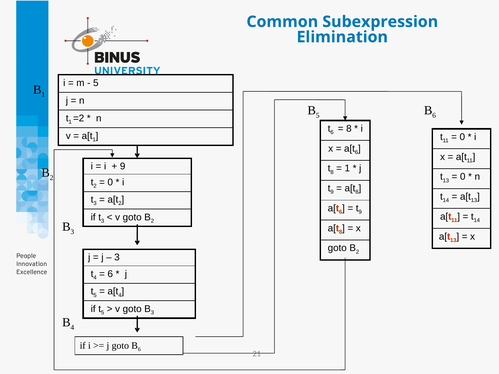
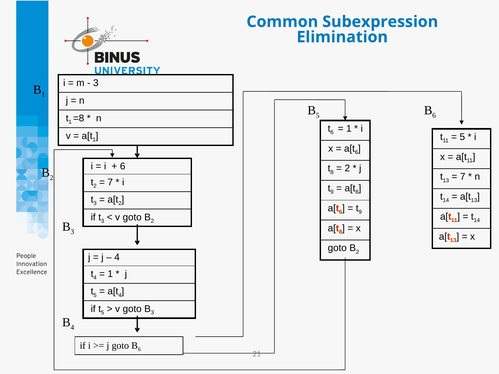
5: 5 -> 3 (96, 83)
=2: =2 -> =8 (79, 118)
8: 8 -> 1 (349, 129)
0: 0 -> 5 (462, 137)
9: 9 -> 6 (123, 166)
1: 1 -> 2 (347, 169)
0: 0 -> 7 (463, 177)
0: 0 -> 7 (110, 182)
3: 3 -> 4 (117, 258)
6: 6 -> 1 (110, 274)
